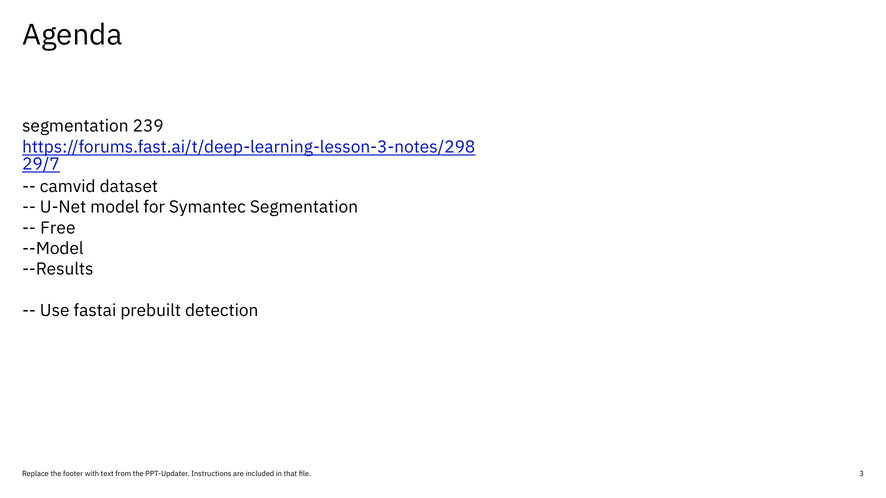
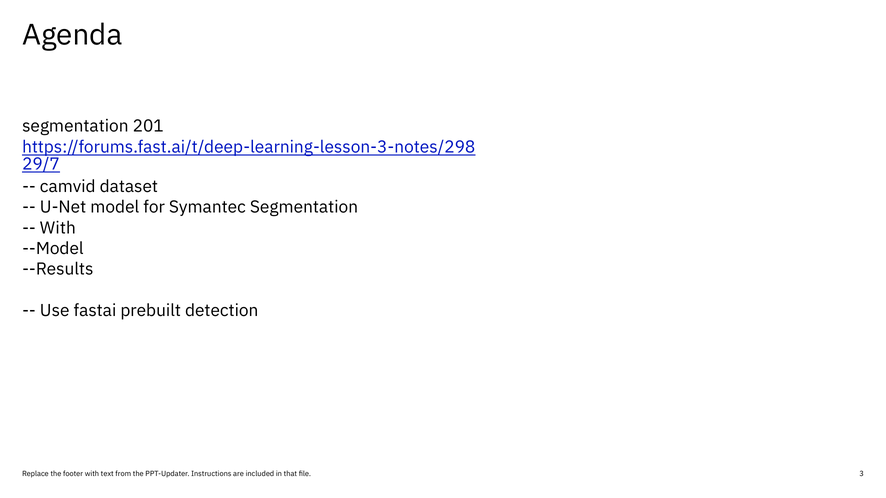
239: 239 -> 201 (148, 126)
Free: Free -> With (58, 228)
